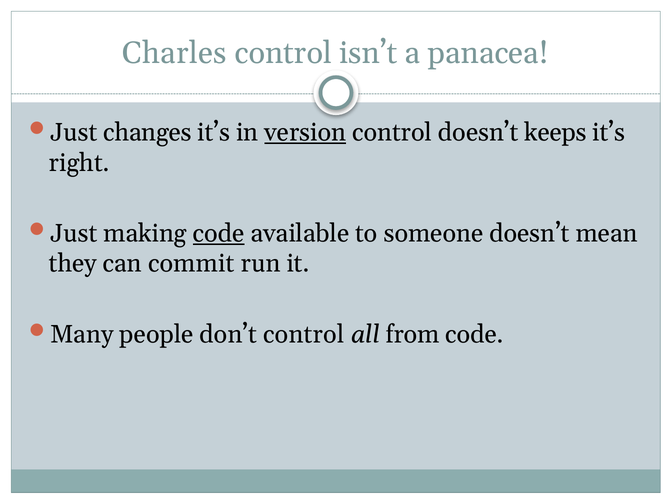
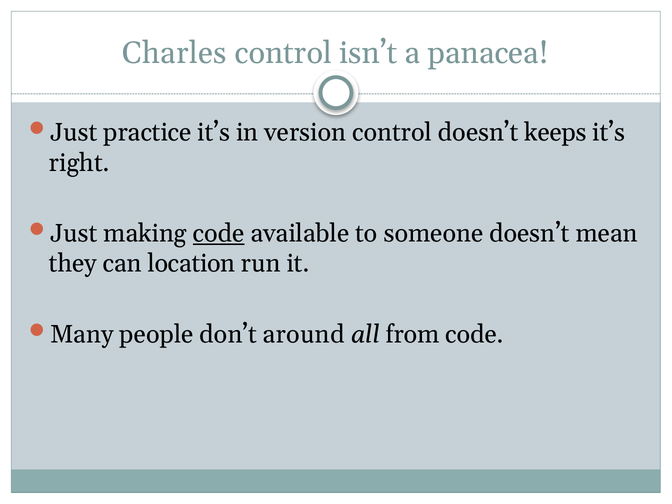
changes: changes -> practice (147, 132)
version underline: present -> none (305, 132)
commit: commit -> location (191, 264)
don’t control: control -> around (304, 334)
